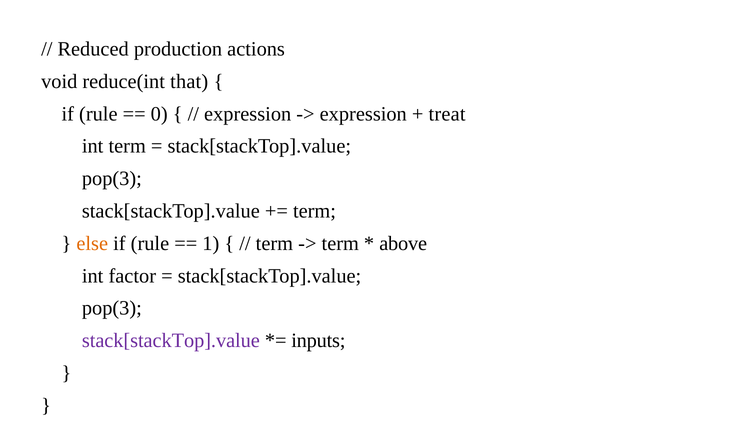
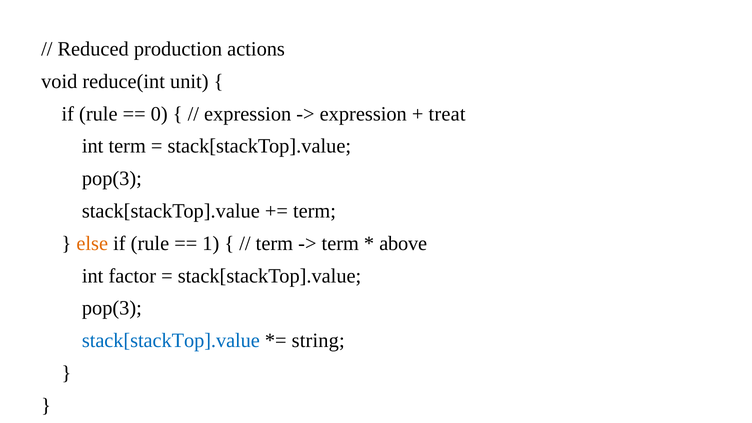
that: that -> unit (189, 81)
stack[stackTop].value colour: purple -> blue (171, 341)
inputs: inputs -> string (318, 341)
